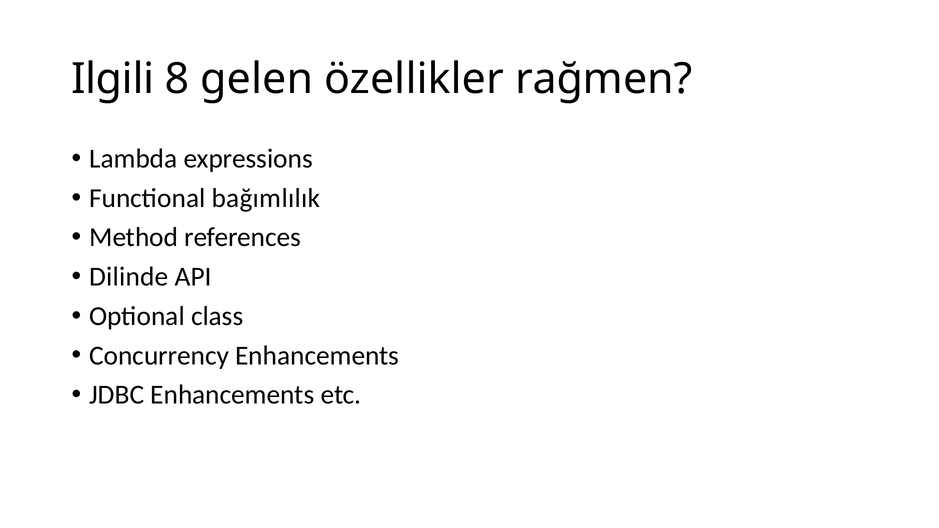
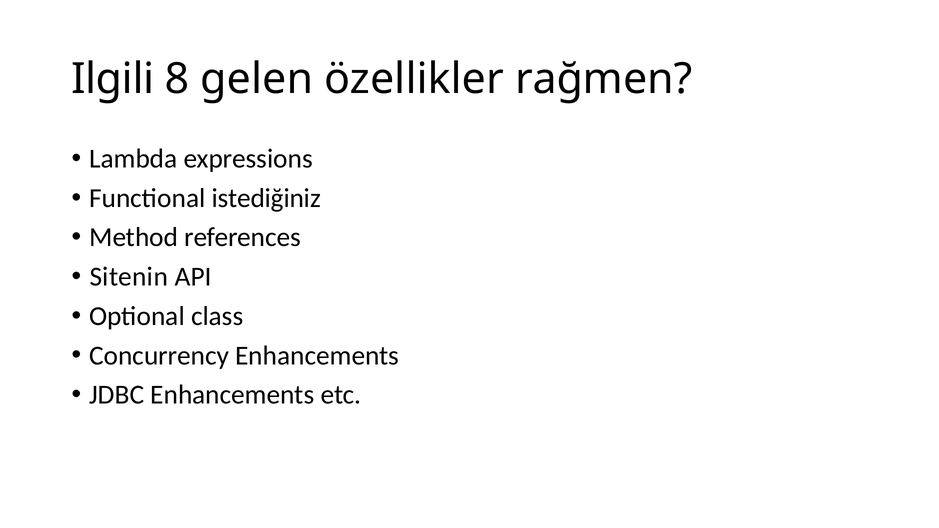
bağımlılık: bağımlılık -> istediğiniz (266, 198)
Dilinde: Dilinde -> Sitenin (129, 277)
